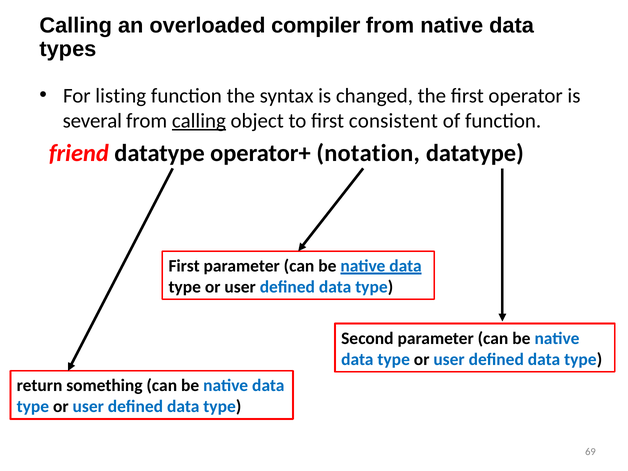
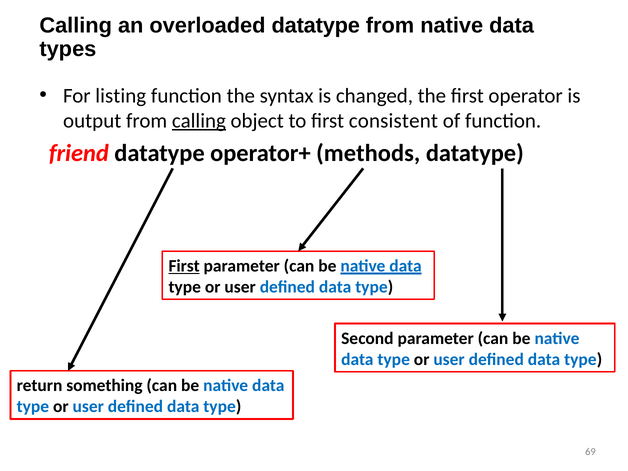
overloaded compiler: compiler -> datatype (316, 26)
several: several -> output (92, 121)
notation: notation -> methods (368, 153)
First underline: none -> present (184, 266)
